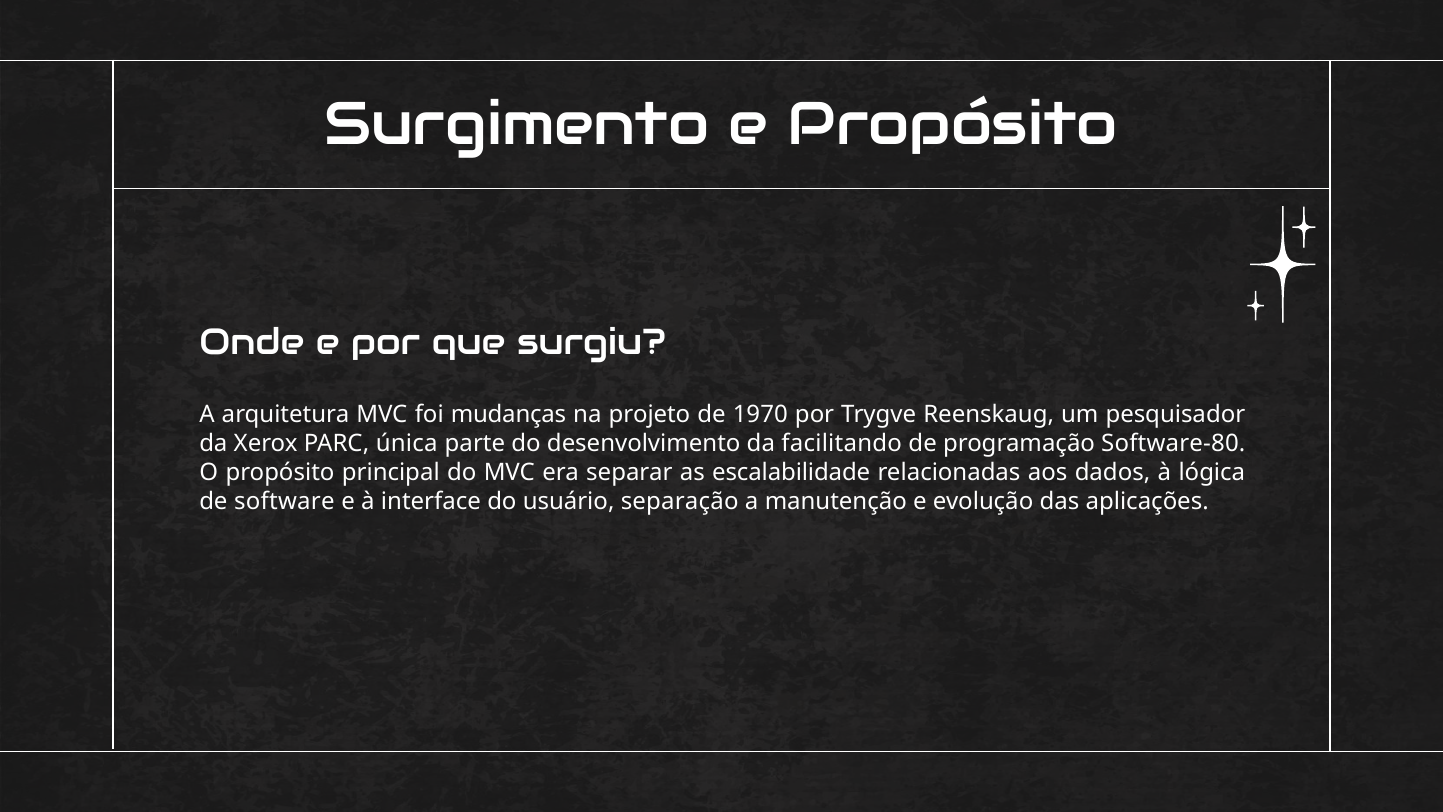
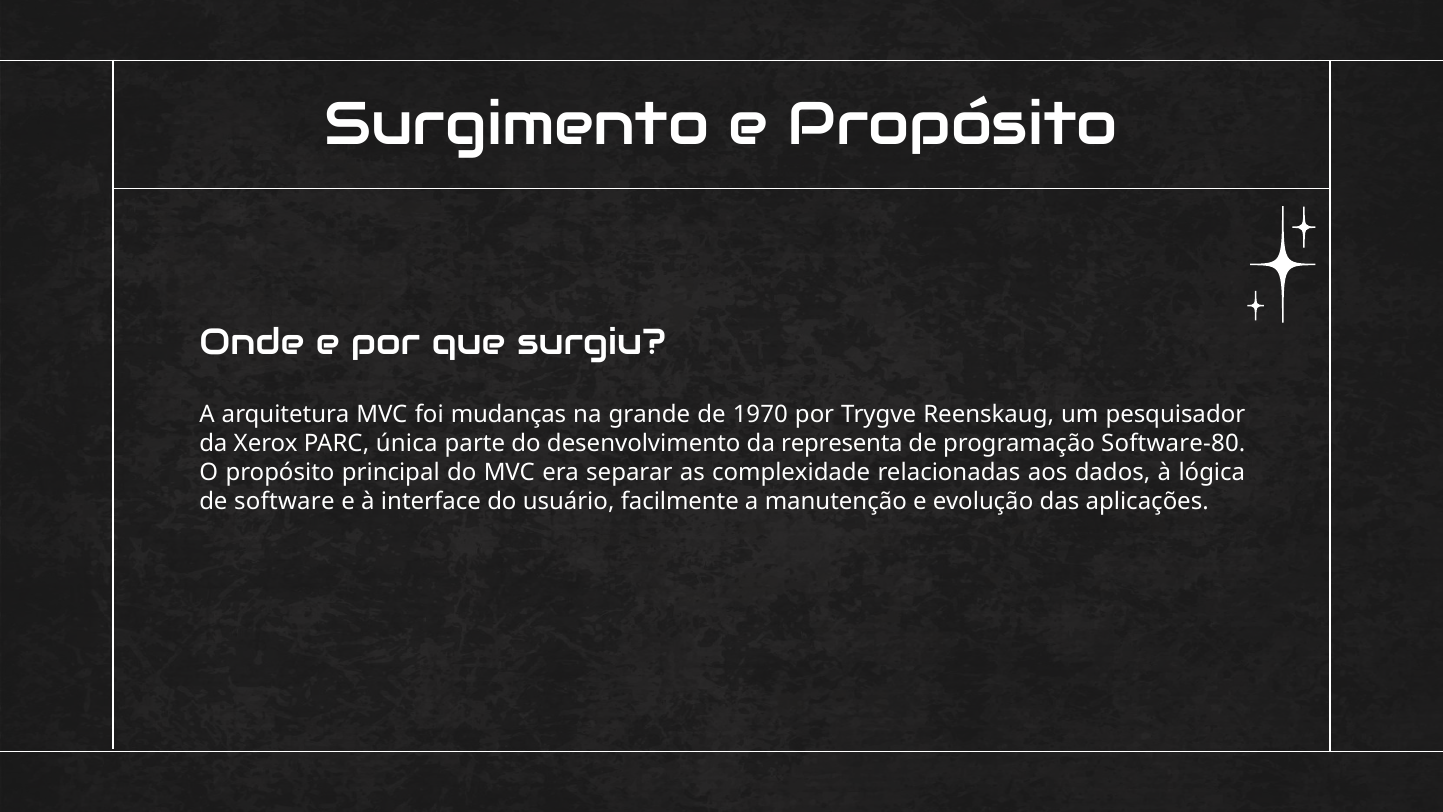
projeto: projeto -> grande (649, 415)
facilitando: facilitando -> representa (842, 443)
escalabilidade: escalabilidade -> complexidade (791, 472)
separação: separação -> facilmente (680, 501)
